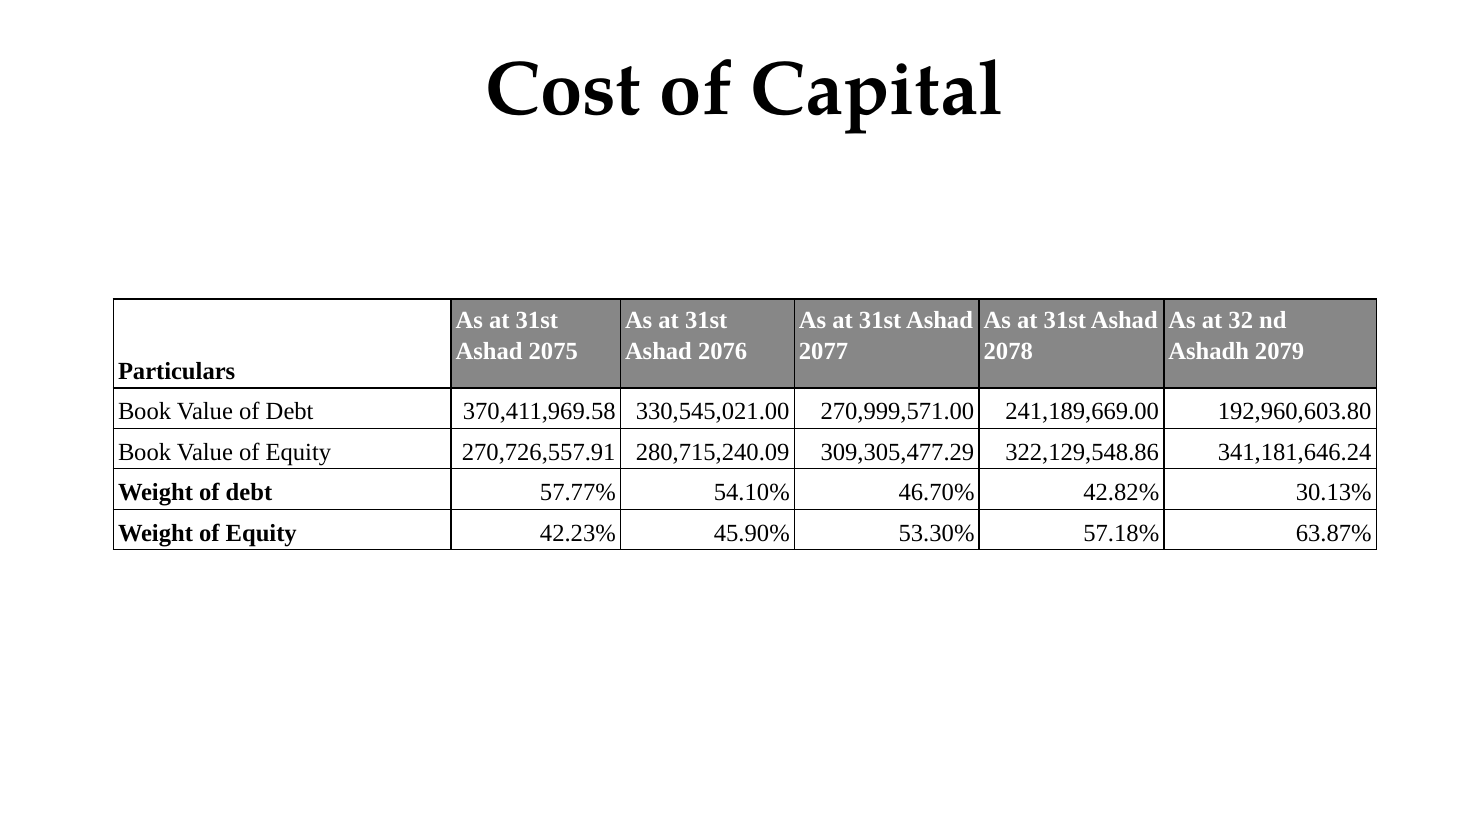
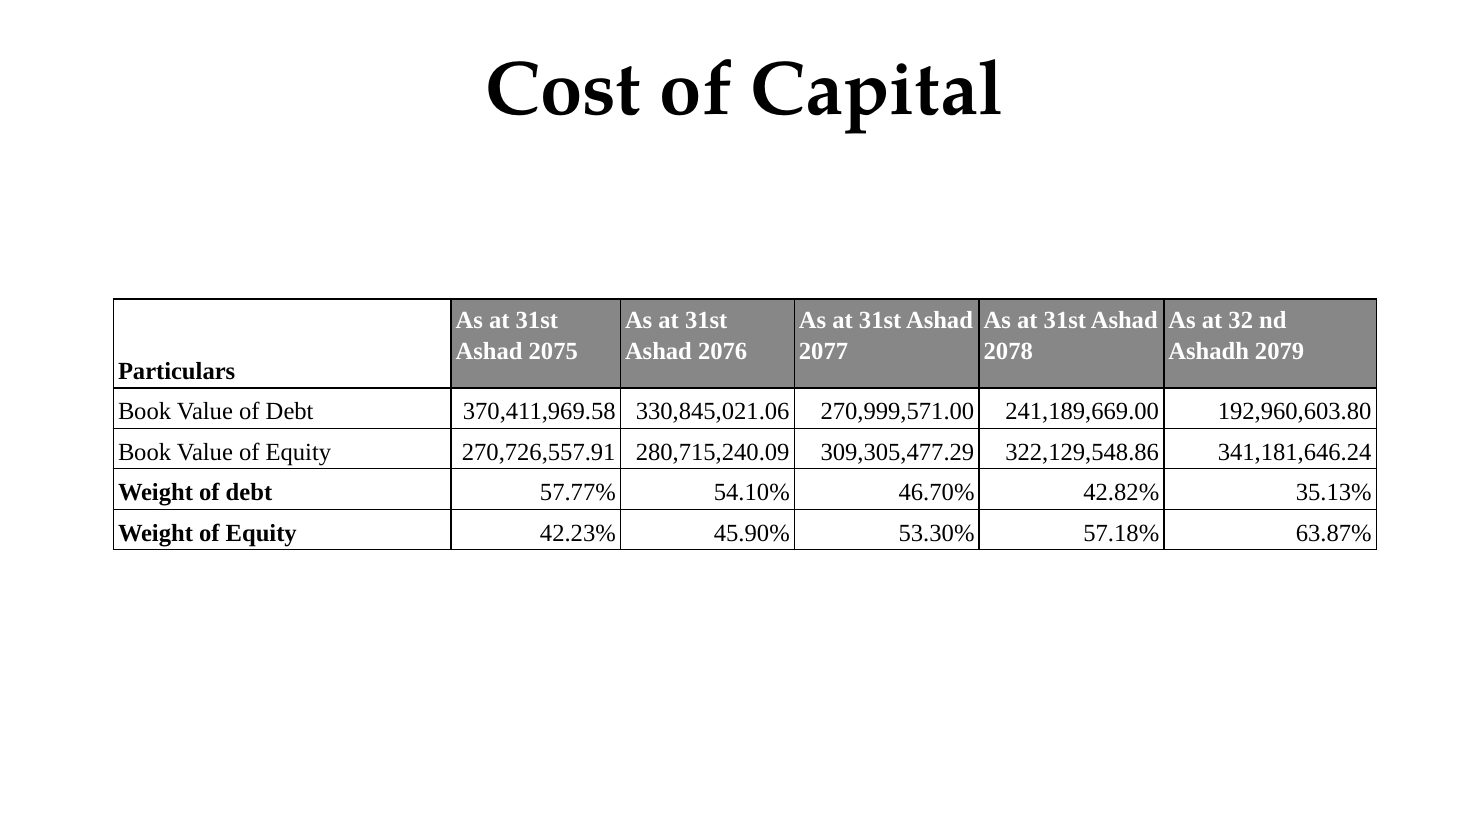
330,545,021.00: 330,545,021.00 -> 330,845,021.06 (713, 411)
30.13%: 30.13% -> 35.13% (1334, 492)
